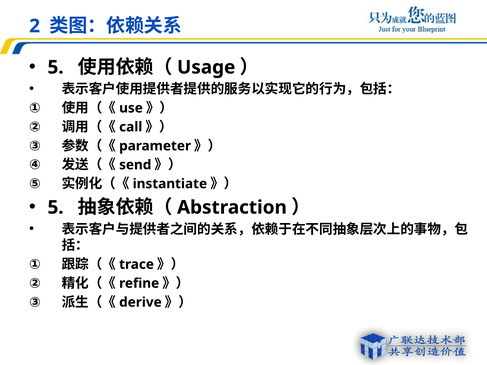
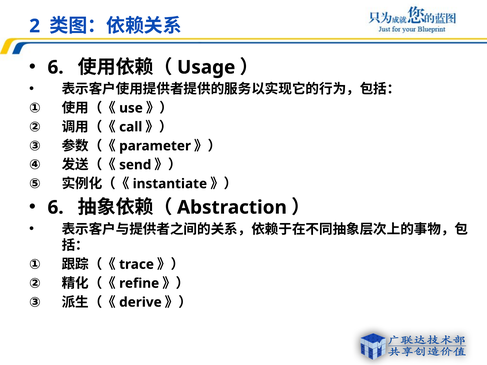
5: 5 -> 6 (56, 67)
5: 5 -> 6 (56, 208)
